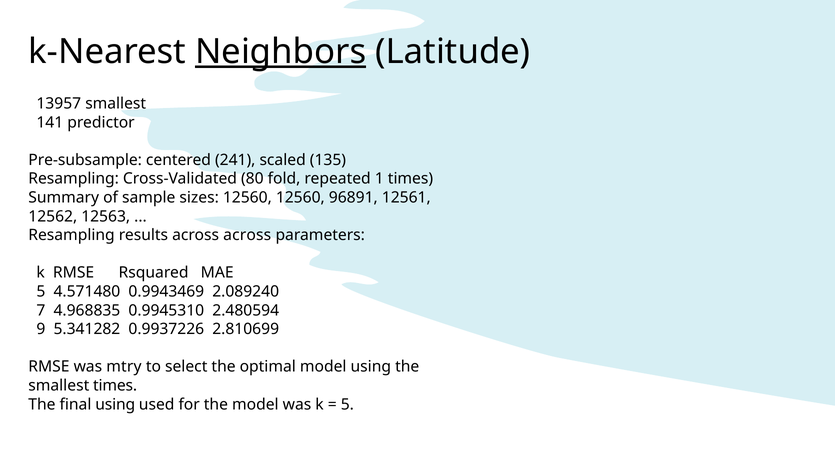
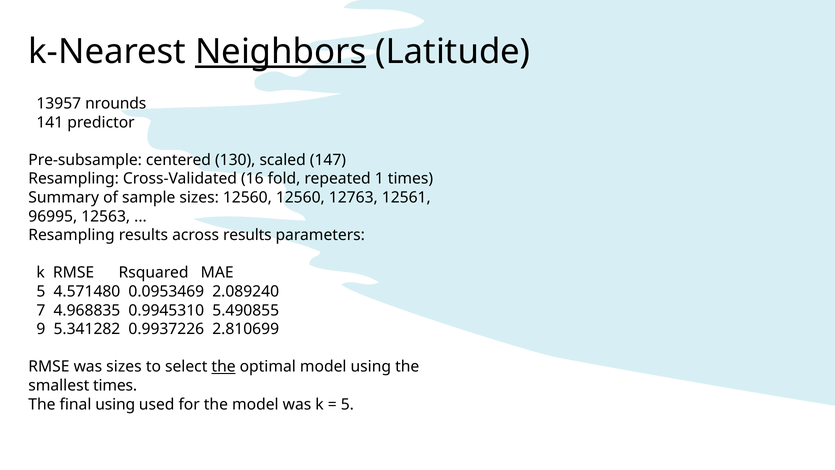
13957 smallest: smallest -> nrounds (116, 103)
241: 241 -> 130 (235, 160)
135: 135 -> 147 (328, 160)
80: 80 -> 16 (252, 179)
96891: 96891 -> 12763 (353, 197)
12562: 12562 -> 96995 (53, 216)
across across: across -> results (247, 235)
0.9943469: 0.9943469 -> 0.0953469 (166, 291)
2.480594: 2.480594 -> 5.490855 (246, 310)
was mtry: mtry -> sizes (124, 366)
the underline: none -> present (224, 366)
